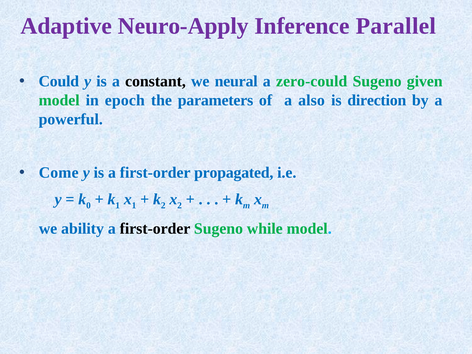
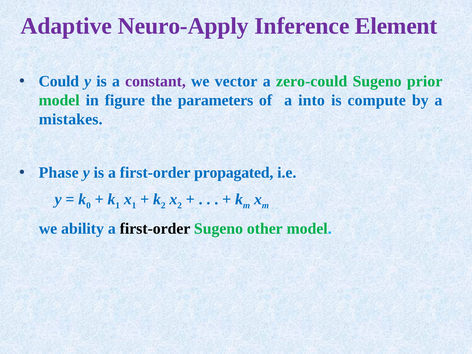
Parallel: Parallel -> Element (396, 26)
constant colour: black -> purple (155, 81)
neural: neural -> vector (236, 81)
given: given -> prior (425, 81)
epoch: epoch -> figure (125, 100)
also: also -> into (312, 100)
direction: direction -> compute (377, 100)
powerful: powerful -> mistakes (71, 119)
Come: Come -> Phase (59, 173)
while: while -> other (265, 229)
